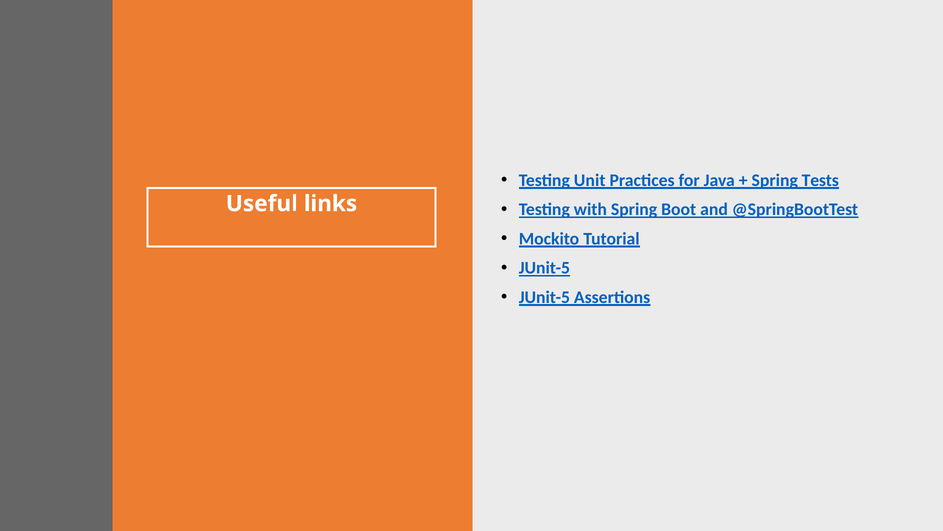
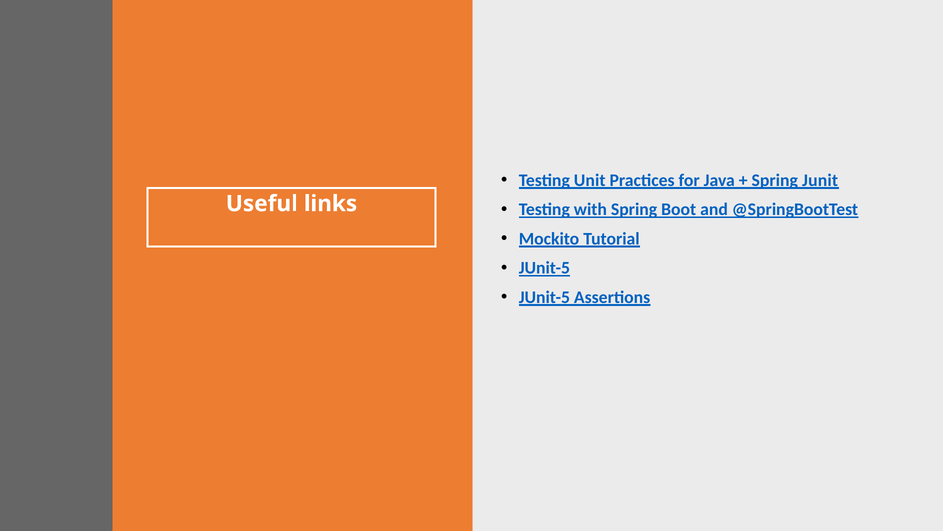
Tests: Tests -> Junit (820, 180)
